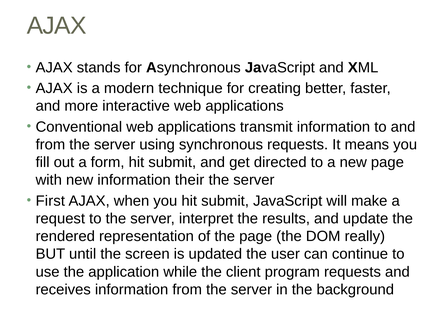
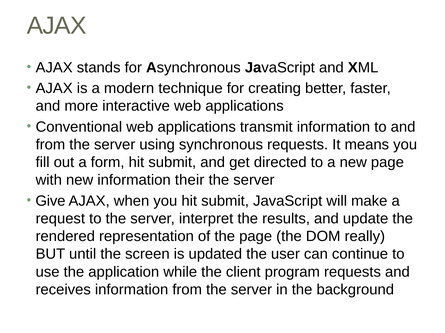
First: First -> Give (50, 201)
